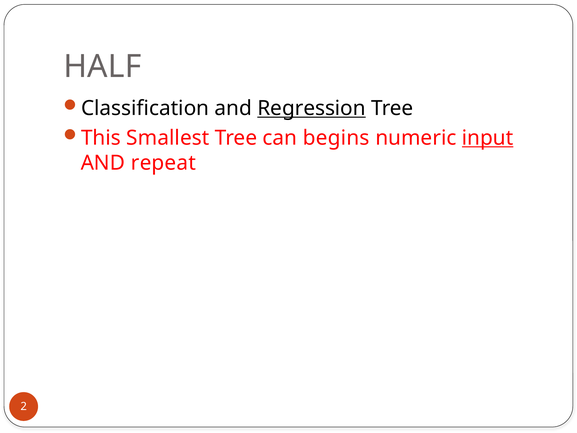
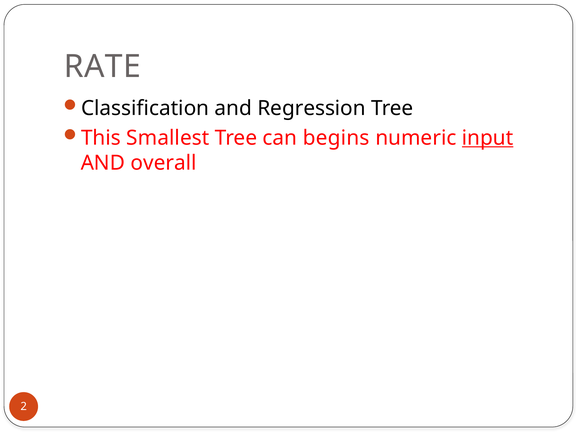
HALF: HALF -> RATE (102, 67)
Regression underline: present -> none (312, 108)
repeat: repeat -> overall (164, 163)
